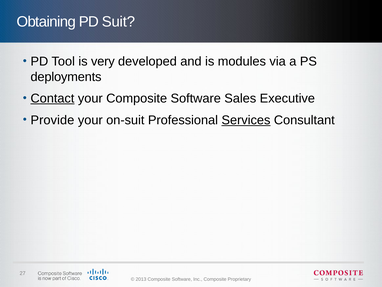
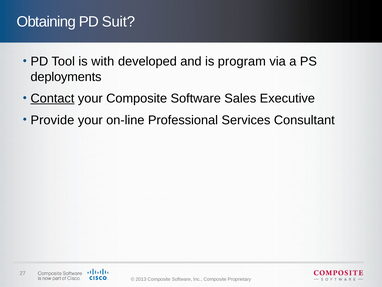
very: very -> with (103, 61)
modules: modules -> program (242, 61)
on-suit: on-suit -> on-line (125, 120)
Services underline: present -> none (246, 120)
